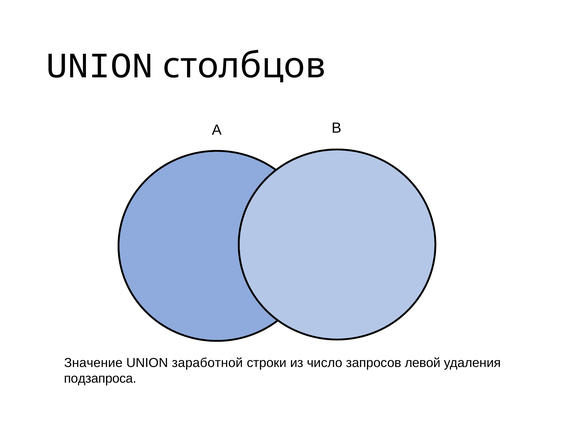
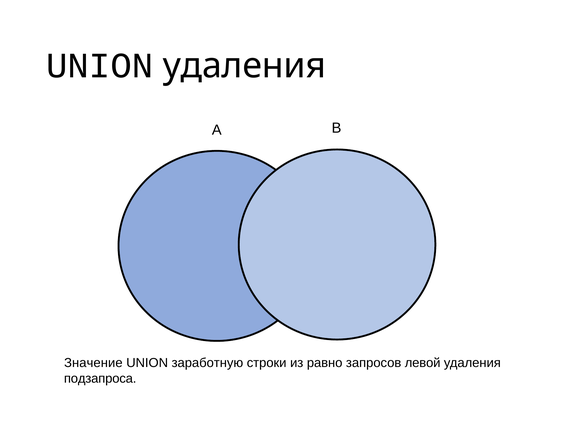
UNION столбцов: столбцов -> удаления (244, 66)
заработной: заработной -> заработную (207, 363)
число: число -> равно (325, 363)
